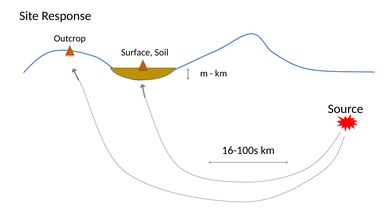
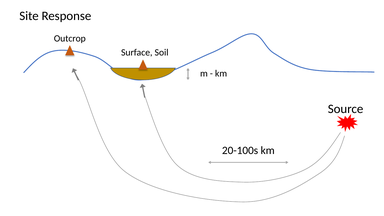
16-100s: 16-100s -> 20-100s (240, 150)
